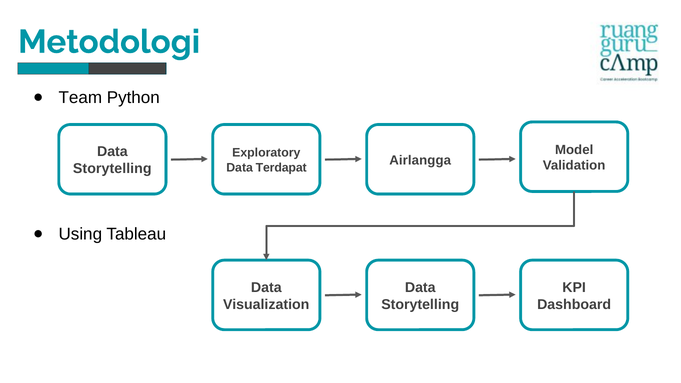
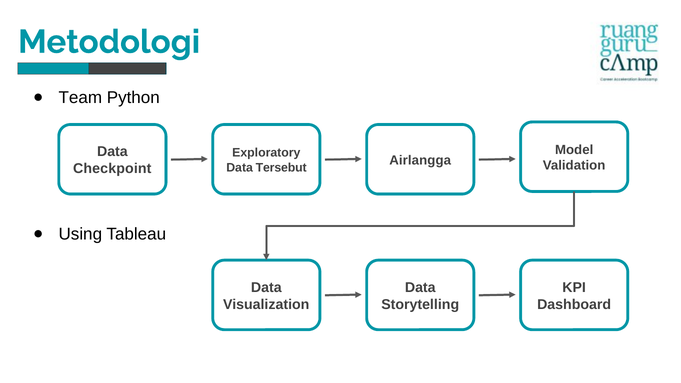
Terdapat: Terdapat -> Tersebut (281, 168)
Storytelling: Storytelling -> Checkpoint (112, 169)
